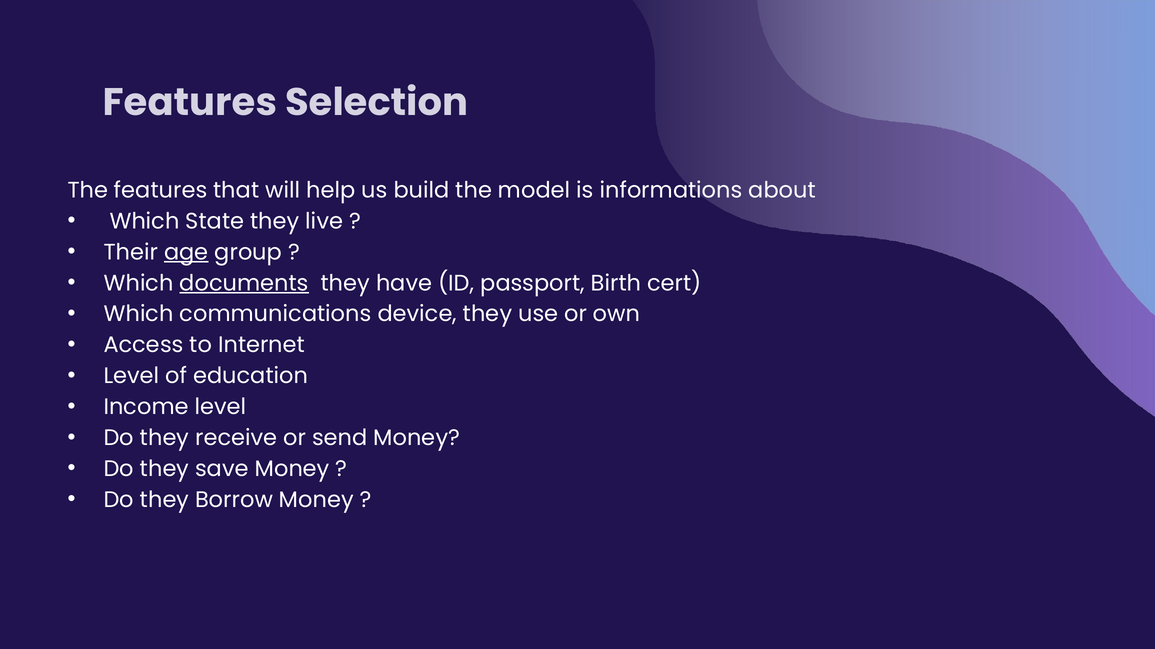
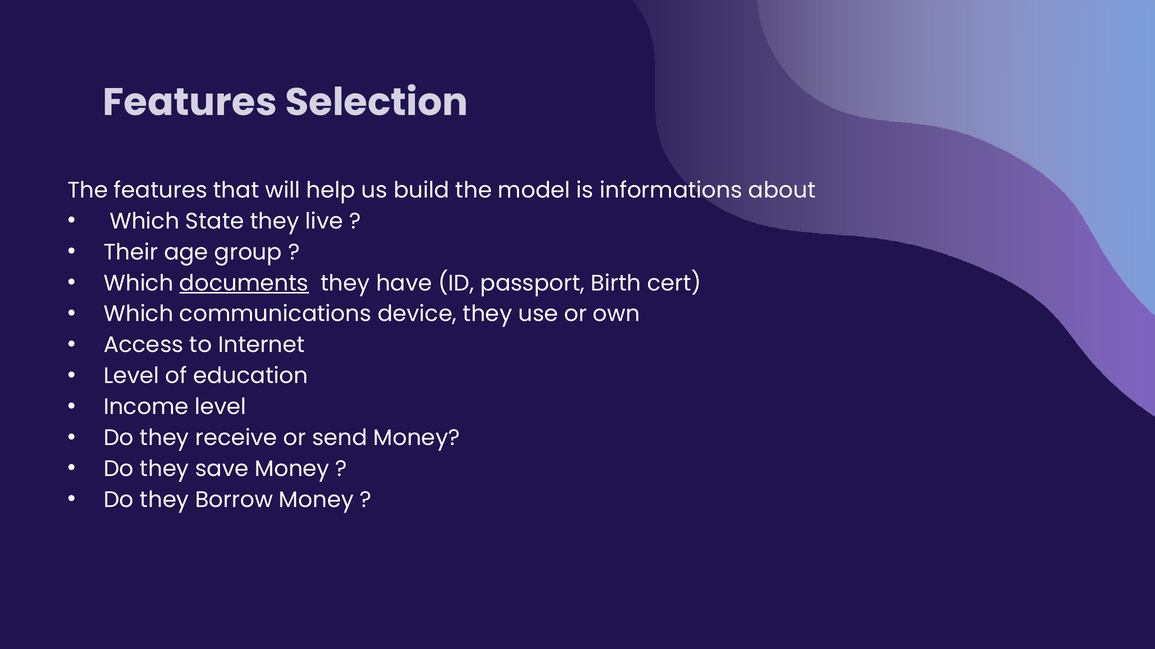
age underline: present -> none (186, 252)
